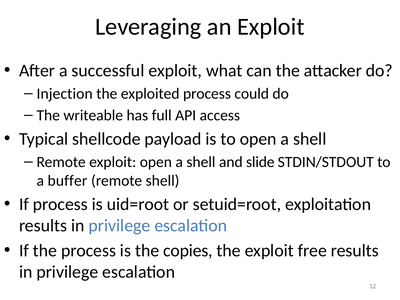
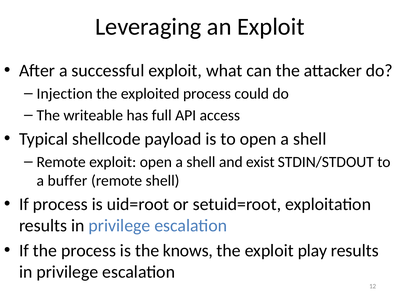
slide: slide -> exist (260, 162)
copies: copies -> knows (188, 251)
free: free -> play (312, 251)
